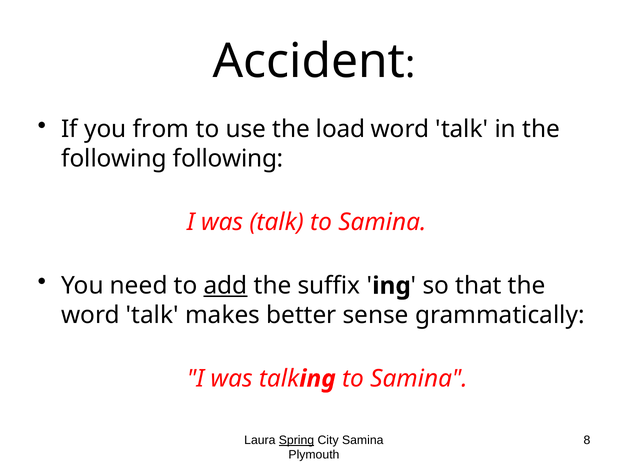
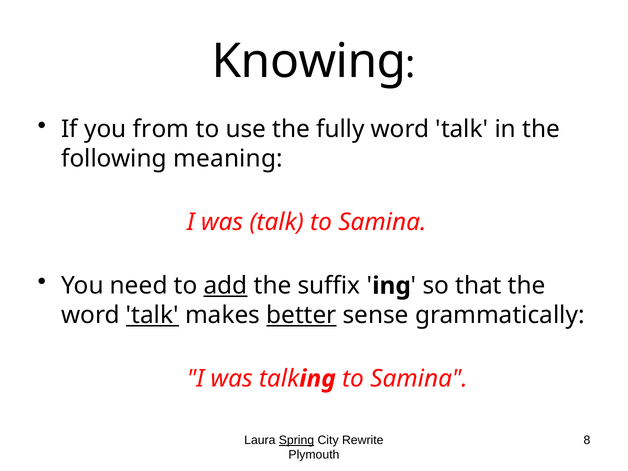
Accident: Accident -> Knowing (309, 61)
load: load -> fully (340, 129)
following following: following -> meaning (228, 159)
talk underline: none -> present (152, 315)
better underline: none -> present (301, 315)
City Samina: Samina -> Rewrite (363, 440)
